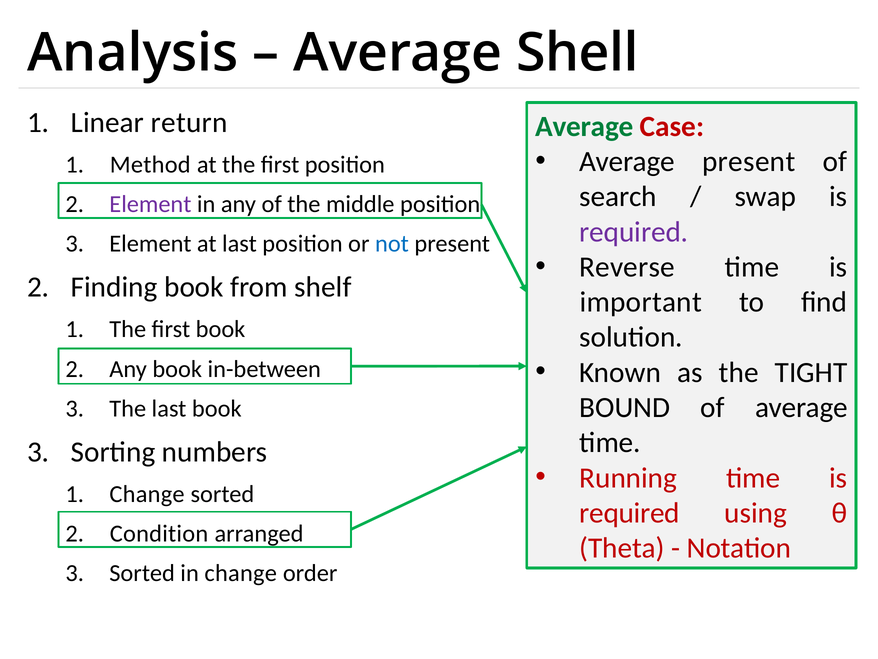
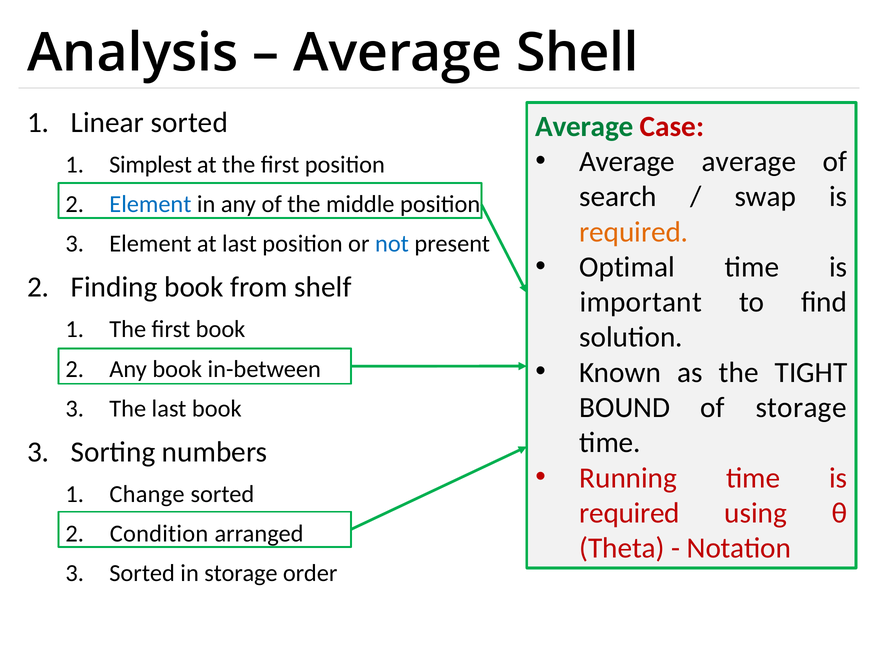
Linear return: return -> sorted (189, 123)
Average present: present -> average (749, 161)
Method: Method -> Simplest (151, 165)
Element colour: purple -> blue (150, 204)
required colour: purple -> orange (634, 232)
Reverse: Reverse -> Optimal (627, 267)
of average: average -> storage (801, 407)
in change: change -> storage (241, 573)
